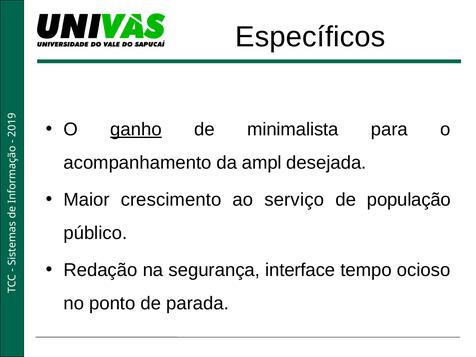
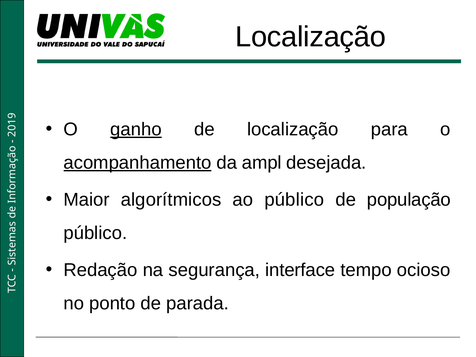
Específicos: Específicos -> Localização (311, 37)
de minimalista: minimalista -> localização (293, 129)
acompanhamento underline: none -> present (137, 163)
crescimento: crescimento -> algorítmicos (171, 200)
ao serviço: serviço -> público (294, 200)
